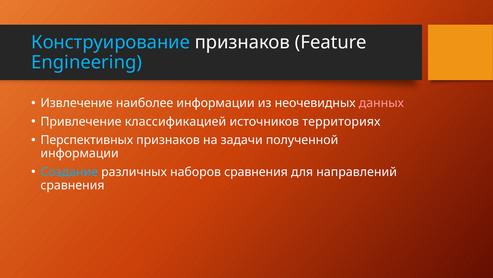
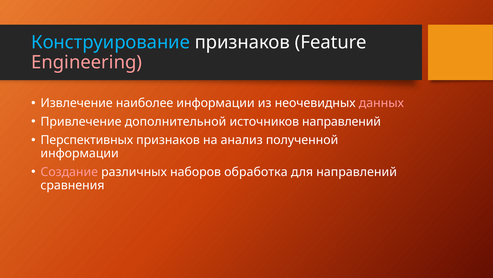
Engineering colour: light blue -> pink (87, 62)
классификацией: классификацией -> дополнительной (176, 121)
источников территориях: территориях -> направлений (342, 121)
задачи: задачи -> анализ (242, 140)
Создание colour: light blue -> pink (69, 172)
наборов сравнения: сравнения -> обработка (256, 172)
